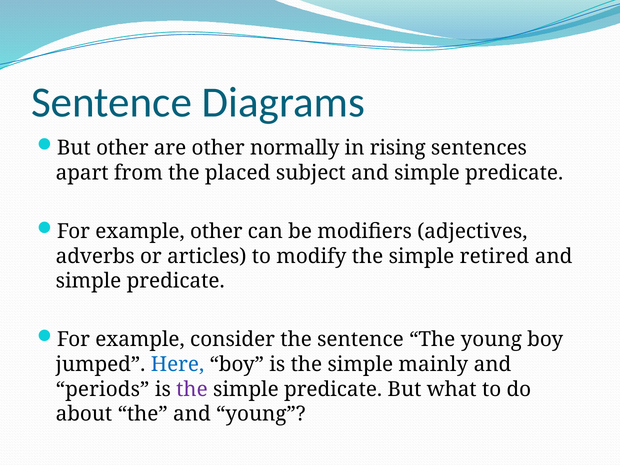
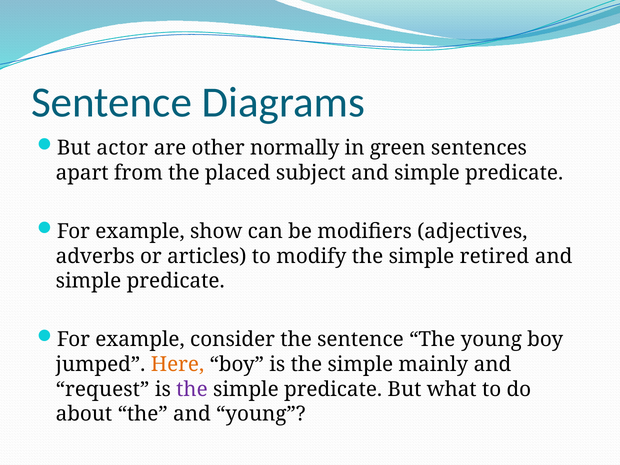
But other: other -> actor (122, 148)
rising: rising -> green (398, 148)
example other: other -> show (216, 231)
Here colour: blue -> orange (177, 364)
periods: periods -> request (103, 389)
